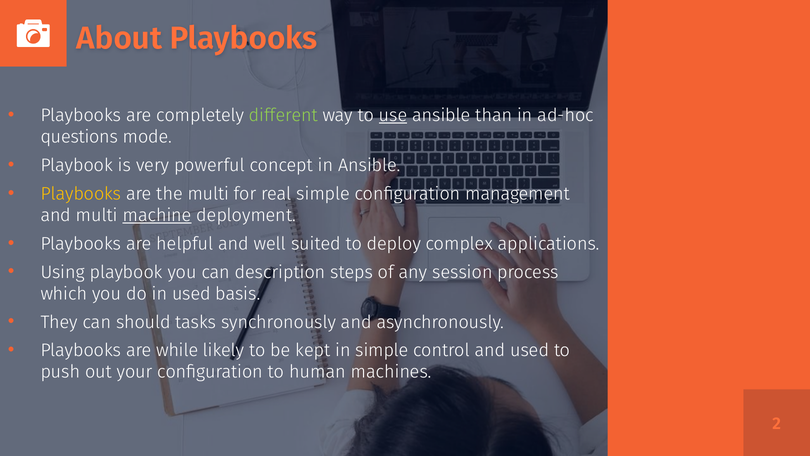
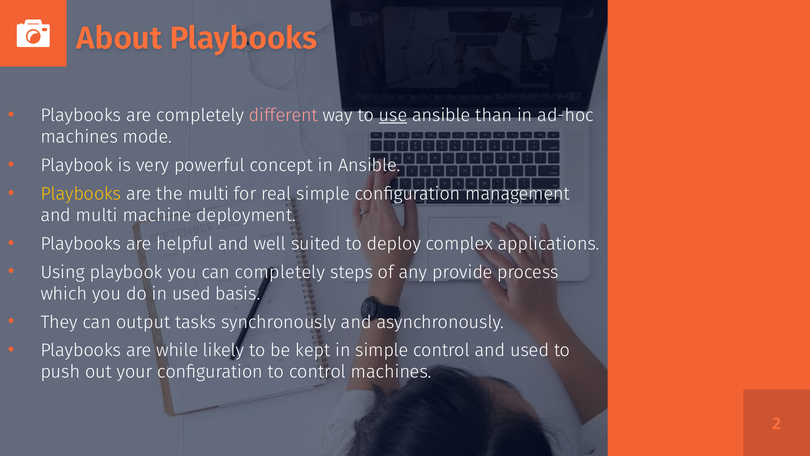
different colour: light green -> pink (283, 115)
questions: questions -> machines (79, 137)
machine underline: present -> none (157, 215)
can description: description -> completely (280, 272)
session: session -> provide (462, 272)
should: should -> output (143, 322)
to human: human -> control (318, 372)
